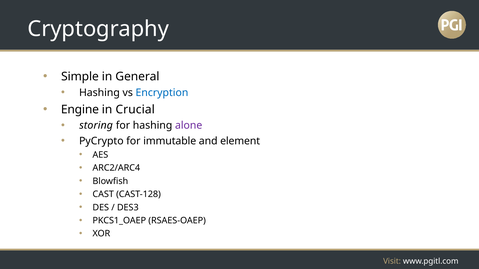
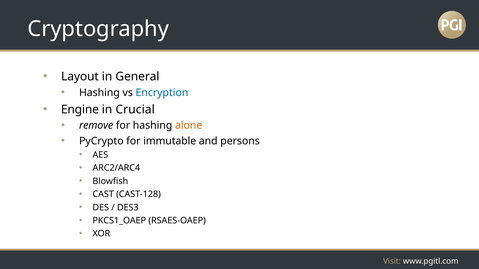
Simple: Simple -> Layout (80, 77)
storing: storing -> remove (96, 126)
alone colour: purple -> orange (189, 126)
element: element -> persons (240, 141)
